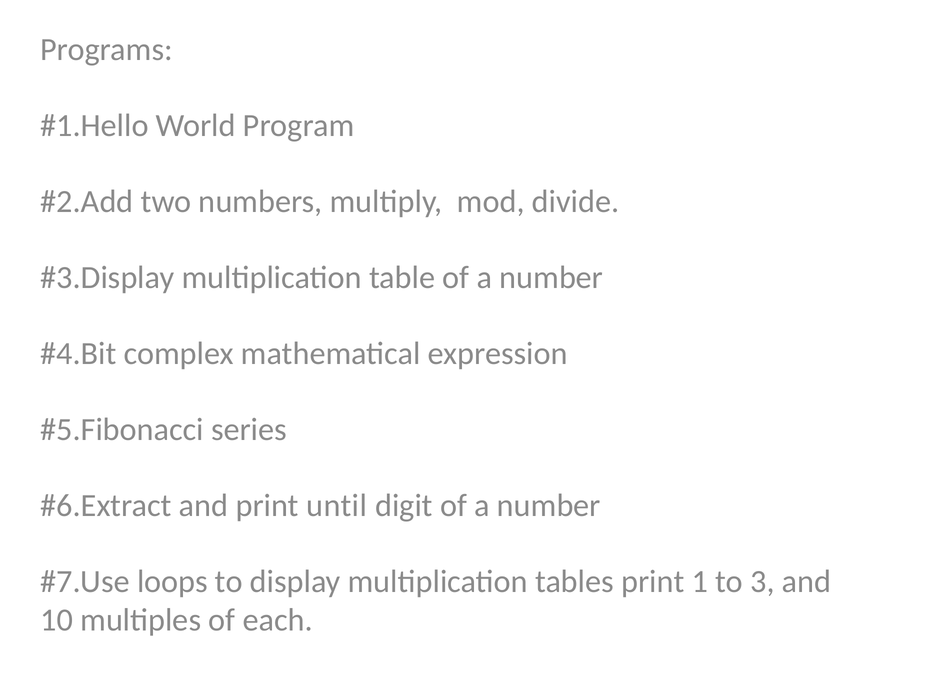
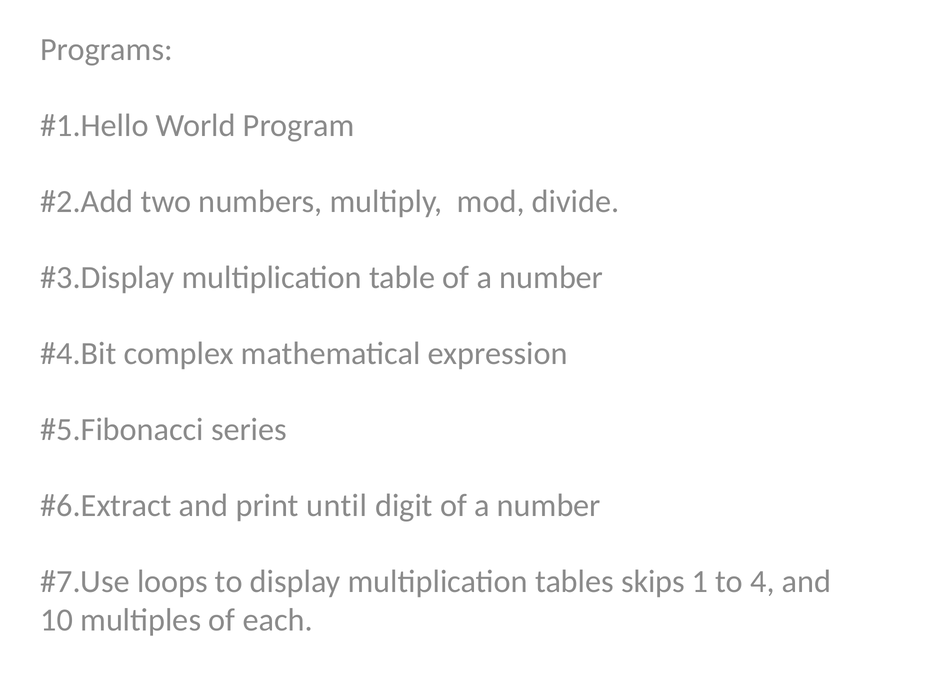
tables print: print -> skips (653, 581)
3: 3 -> 4 (762, 581)
